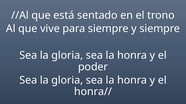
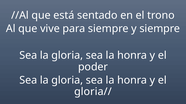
honra//: honra// -> gloria// (93, 92)
